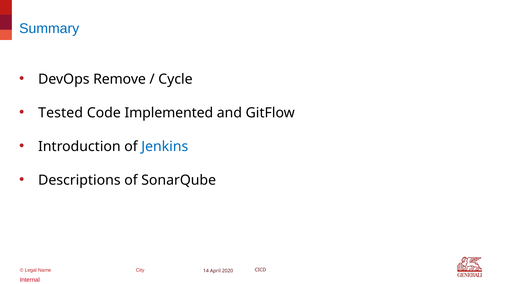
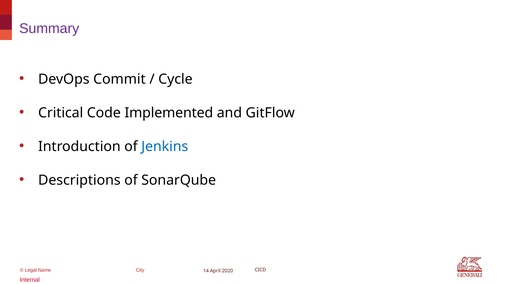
Summary colour: blue -> purple (49, 29)
Remove: Remove -> Commit (119, 79)
Tested: Tested -> Critical (61, 113)
